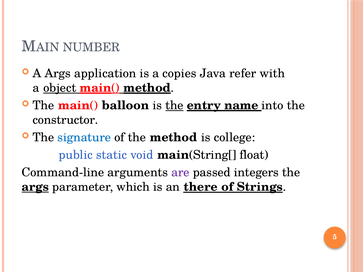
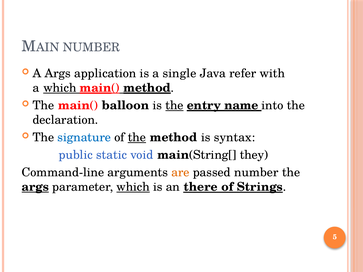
copies: copies -> single (179, 73)
a object: object -> which (60, 88)
constructor: constructor -> declaration (65, 120)
the underline: none -> present (137, 138)
college: college -> syntax (235, 138)
float: float -> they (254, 155)
are colour: purple -> orange (180, 173)
passed integers: integers -> number (256, 173)
which underline: none -> present (133, 187)
